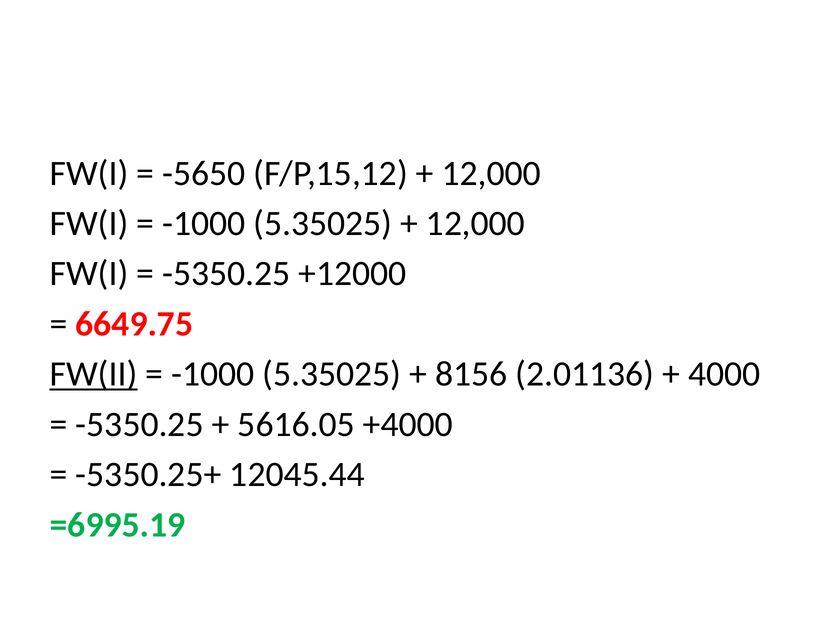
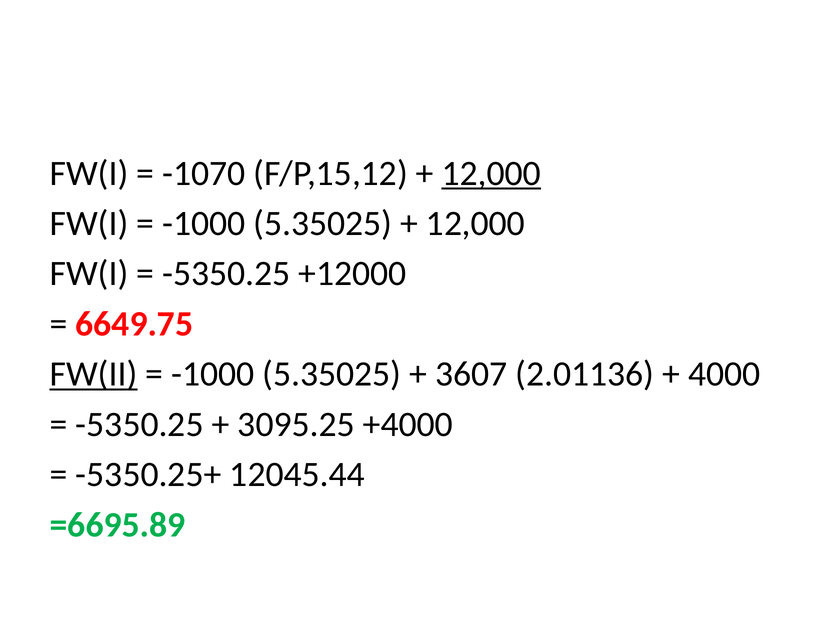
-5650: -5650 -> -1070 (204, 173)
12,000 underline: none -> present (491, 173)
8156: 8156 -> 3607 (471, 374)
5616.05: 5616.05 -> 3095.25 (296, 424)
=6995.19: =6995.19 -> =6695.89 (118, 525)
